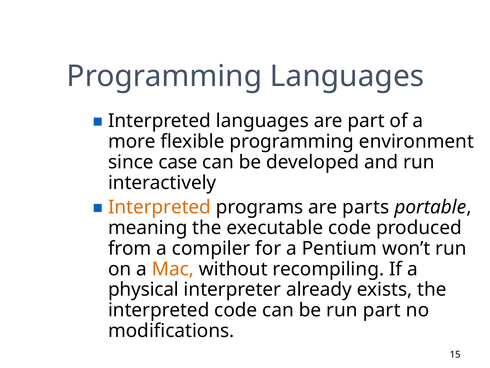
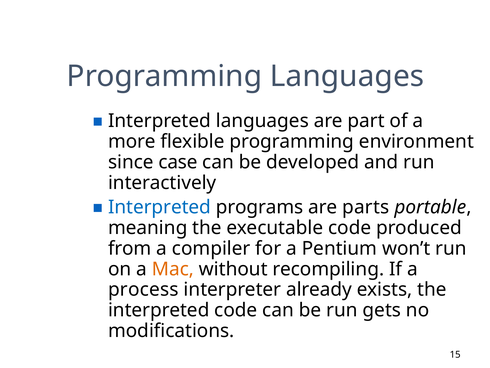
Interpreted colour: orange -> blue (160, 207)
physical: physical -> process (143, 289)
run part: part -> gets (382, 310)
